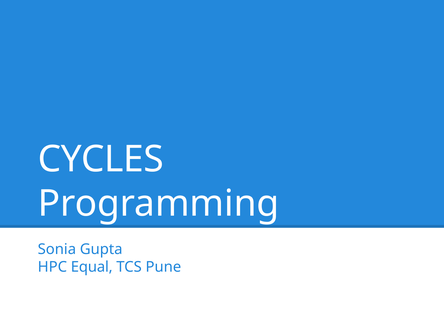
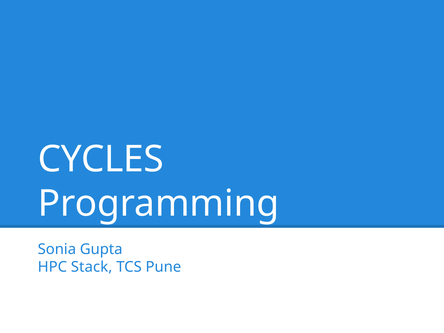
Equal: Equal -> Stack (92, 267)
